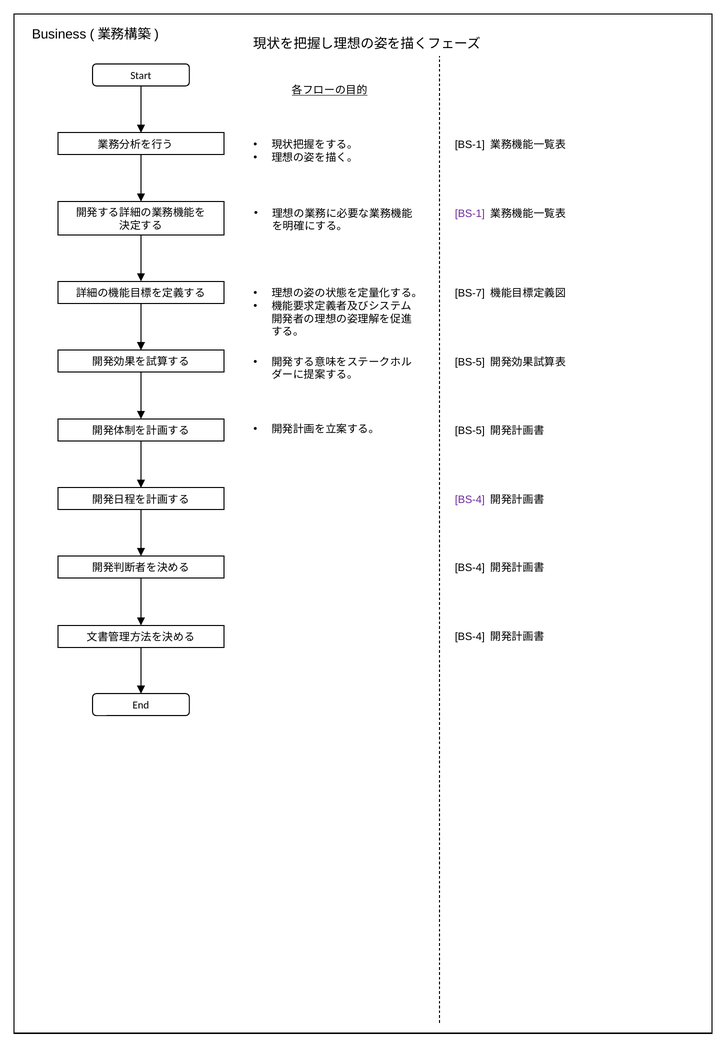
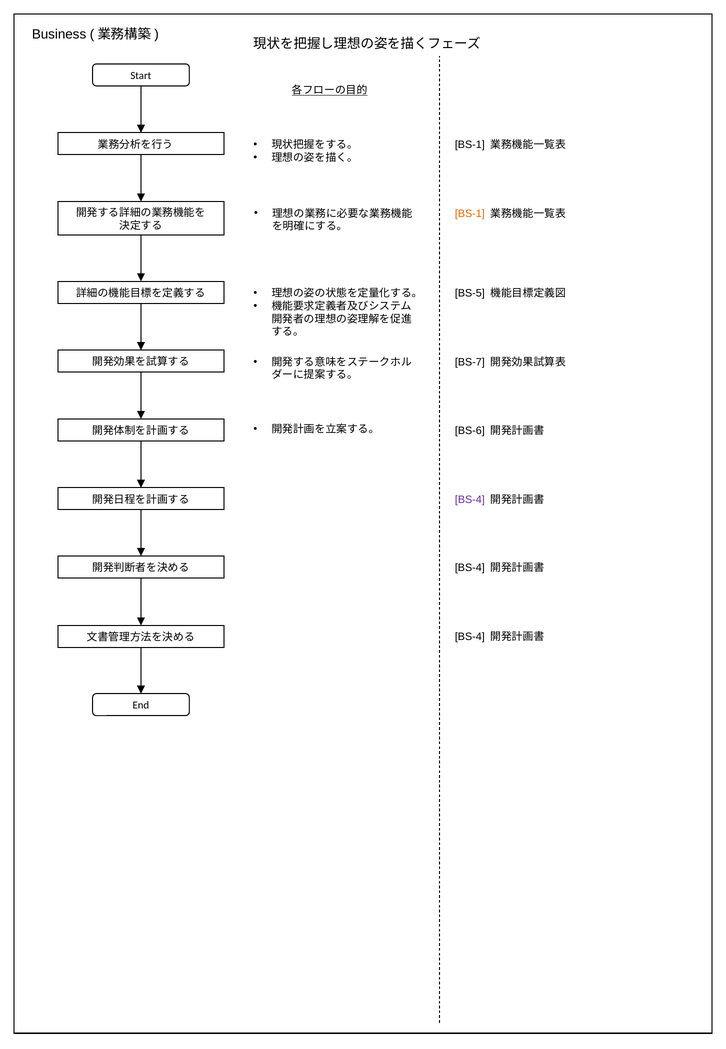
BS-1 colour: purple -> orange (470, 213)
BS-7: BS-7 -> BS-5 (470, 293)
BS-5: BS-5 -> BS-7 (470, 362)
BS-5: BS-5 -> BS-6 (470, 430)
